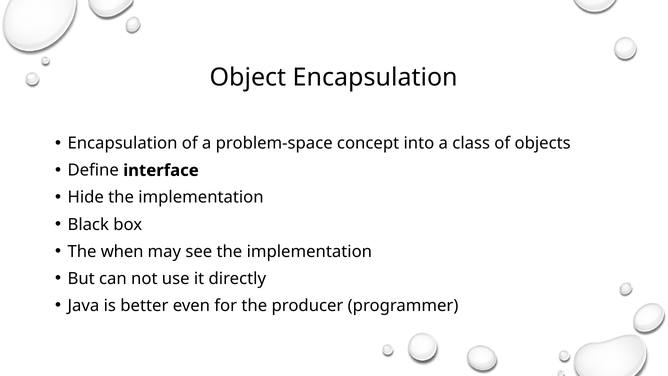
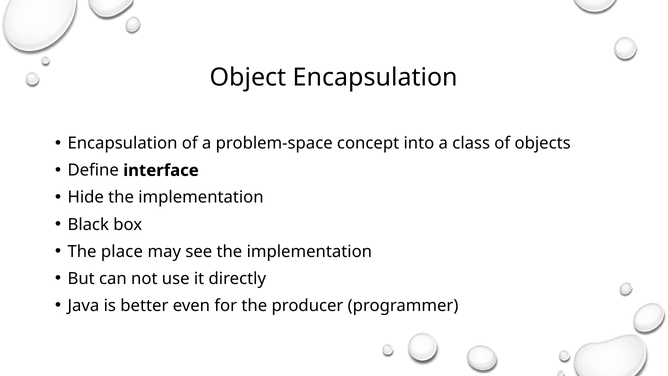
when: when -> place (122, 251)
